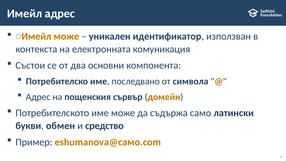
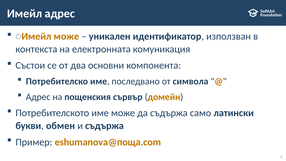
и средство: средство -> съдържа (104, 126)
eshumanova@само.com: eshumanova@само.com -> eshumanova@поща.com (108, 142)
